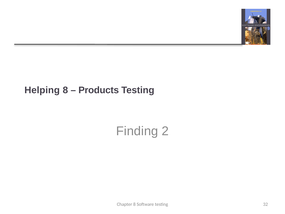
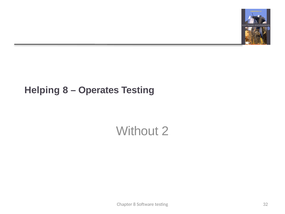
Products: Products -> Operates (99, 90)
Finding: Finding -> Without (137, 131)
